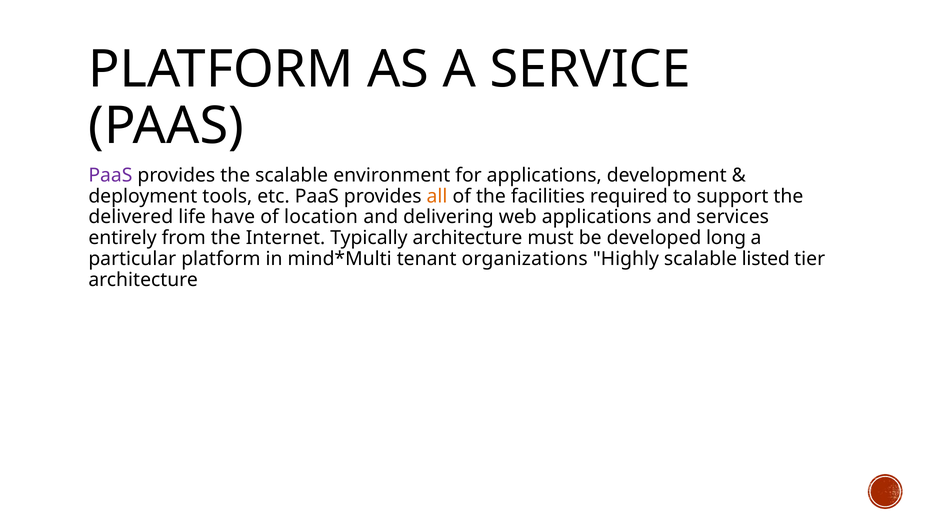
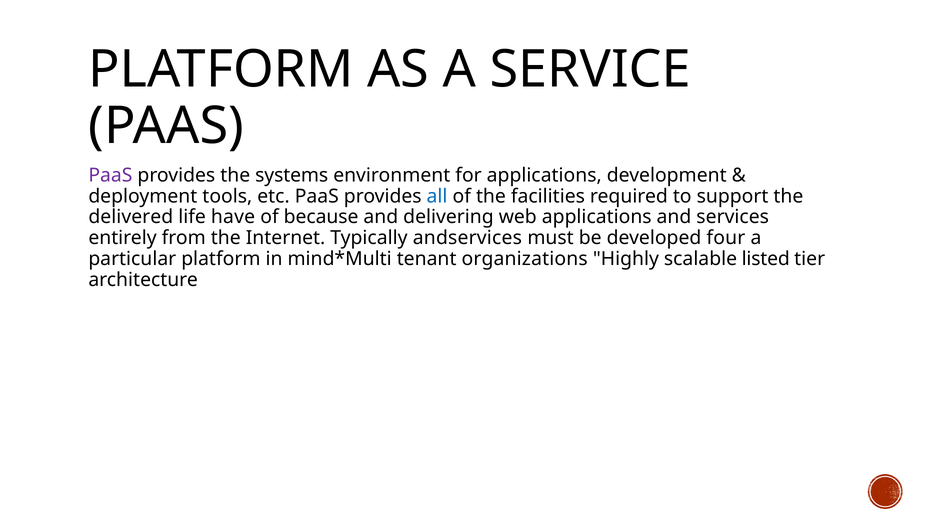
the scalable: scalable -> systems (292, 175)
all colour: orange -> blue (437, 196)
location: location -> because (321, 217)
Typically architecture: architecture -> andservices (467, 238)
long: long -> four (726, 238)
